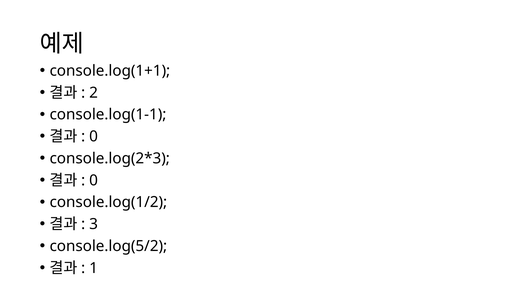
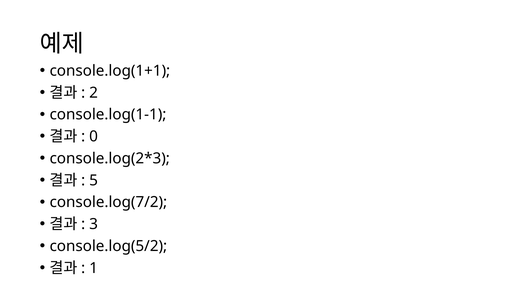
0: 0 -> 5 (94, 180)
console.log(1/2: console.log(1/2 -> console.log(7/2 (108, 202)
